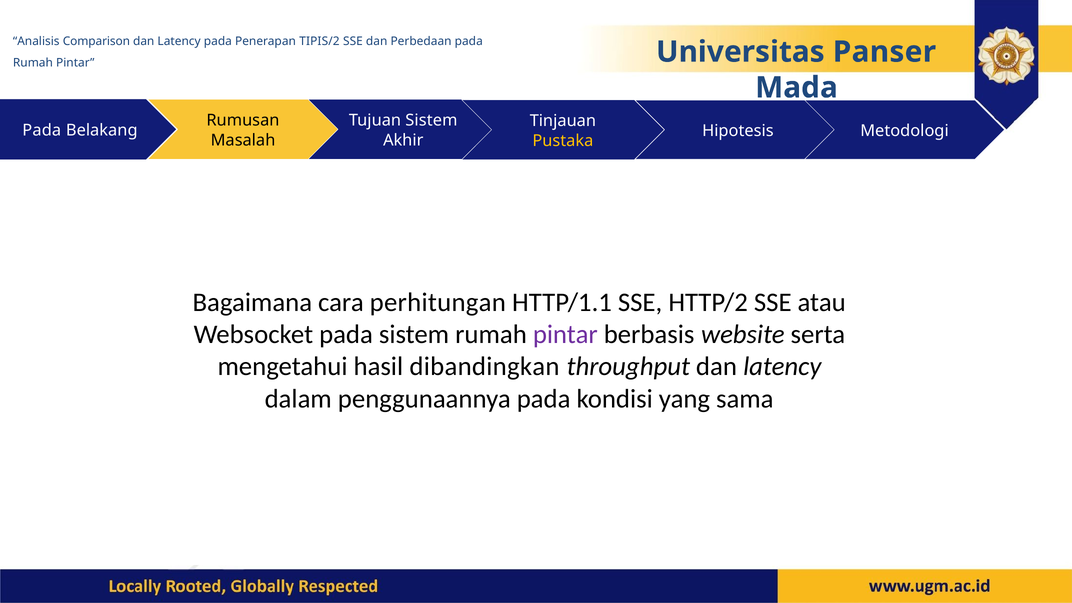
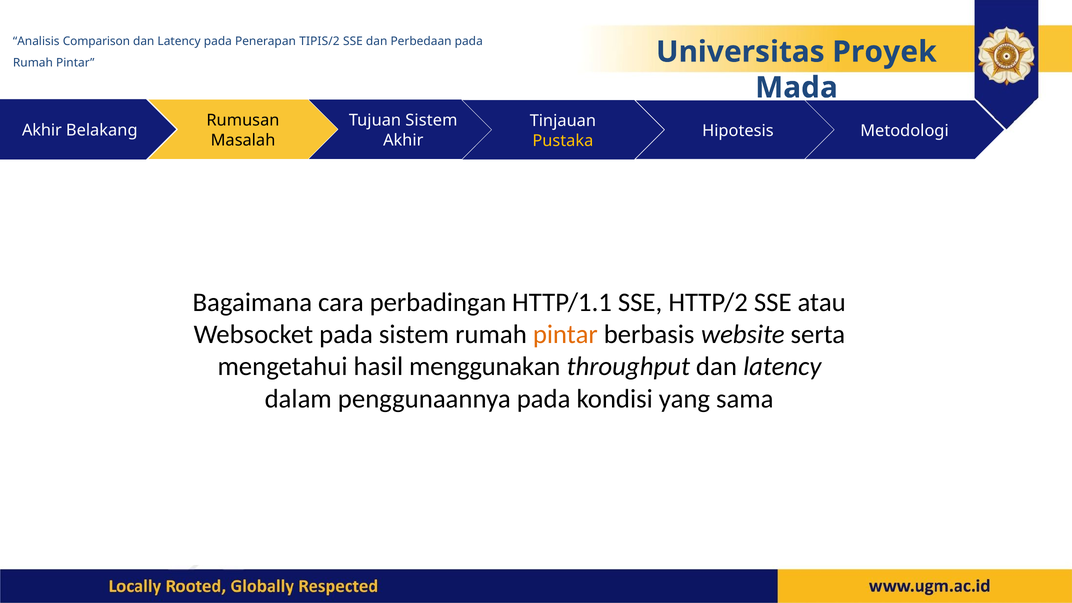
Panser: Panser -> Proyek (885, 52)
Pada: Pada -> Akhir (42, 130)
perhitungan: perhitungan -> perbadingan (438, 302)
pintar colour: purple -> orange (565, 334)
dibandingkan: dibandingkan -> menggunakan (485, 367)
